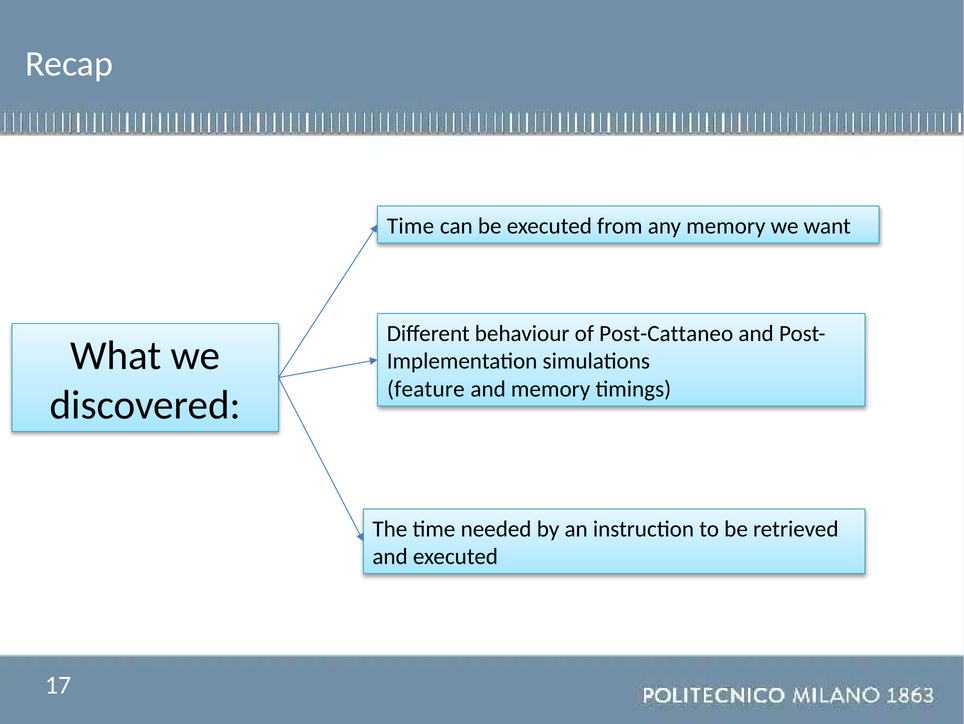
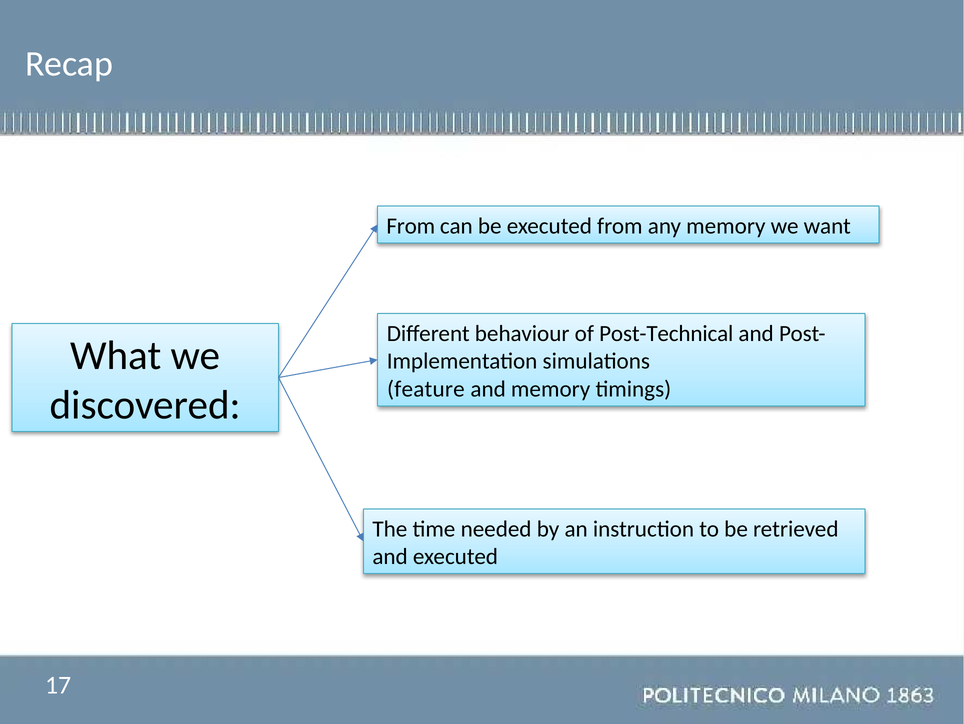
Time: Time -> From (411, 226)
Post-Cattaneo: Post-Cattaneo -> Post-Technical (666, 334)
